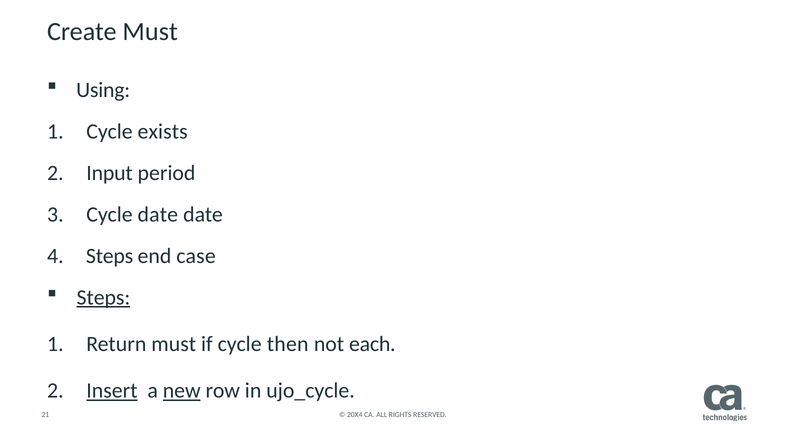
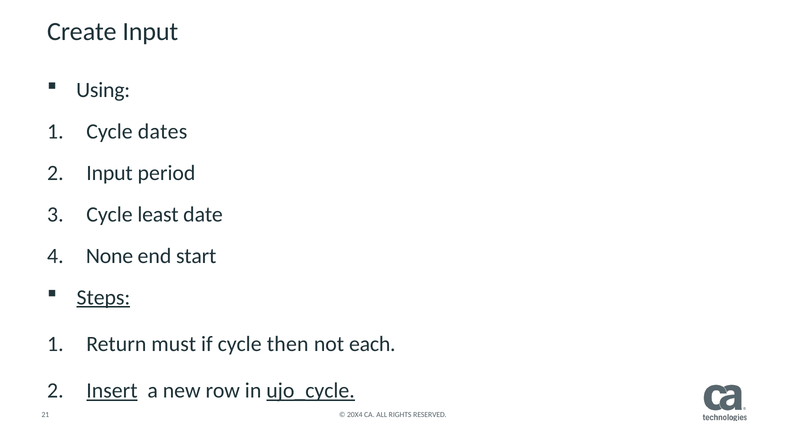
Create Must: Must -> Input (150, 31)
exists: exists -> dates (163, 132)
Cycle date: date -> least (158, 215)
Steps: Steps -> None (110, 256)
case: case -> start (196, 256)
new underline: present -> none (182, 391)
ujo_cycle underline: none -> present (311, 391)
